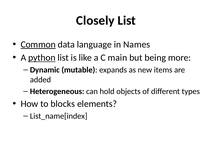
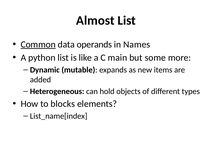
Closely: Closely -> Almost (95, 21)
language: language -> operands (94, 44)
python underline: present -> none (42, 58)
being: being -> some (155, 58)
